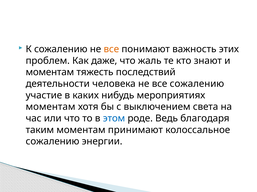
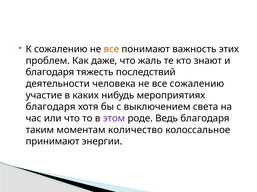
моментам: моментам -> благодаря (50, 73)
моментам: моментам -> благодаря (51, 107)
этом colour: blue -> purple (114, 119)
принимают: принимают -> количество (135, 130)
сожалению: сожалению -> принимают (53, 142)
